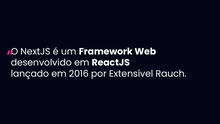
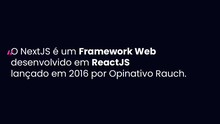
Extensível: Extensível -> Opinativo (131, 74)
